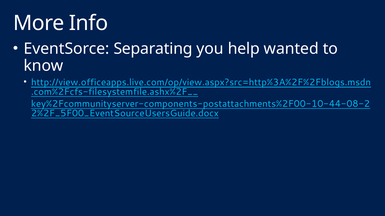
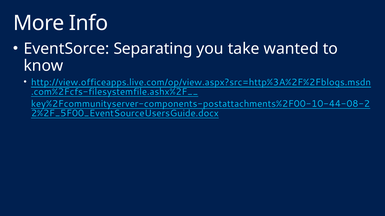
help: help -> take (244, 49)
